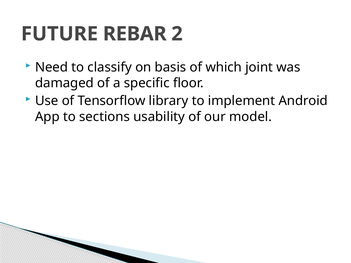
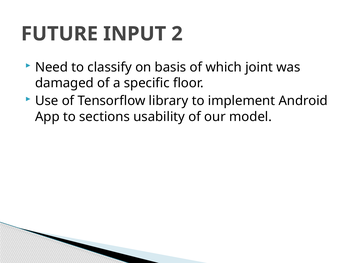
REBAR: REBAR -> INPUT (135, 34)
